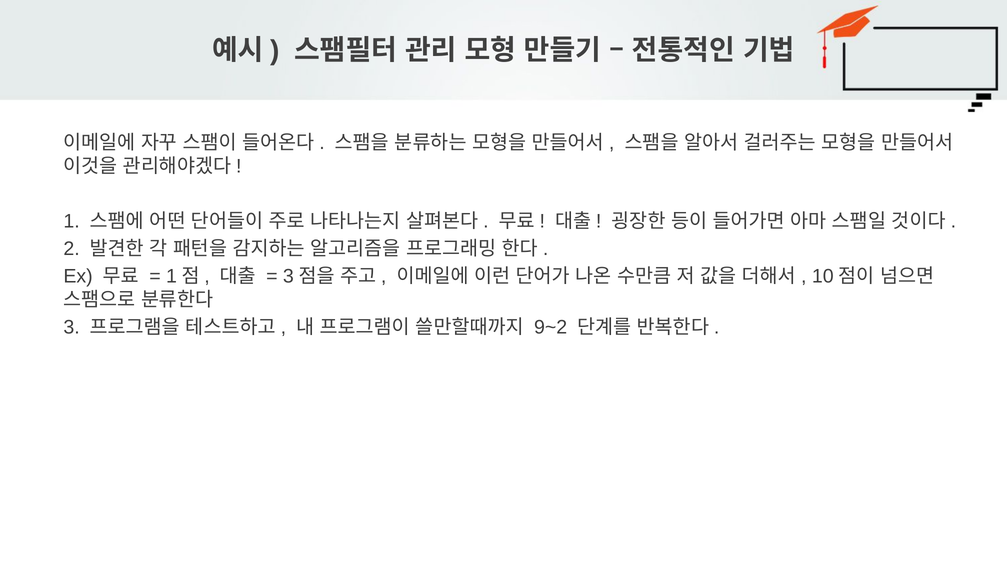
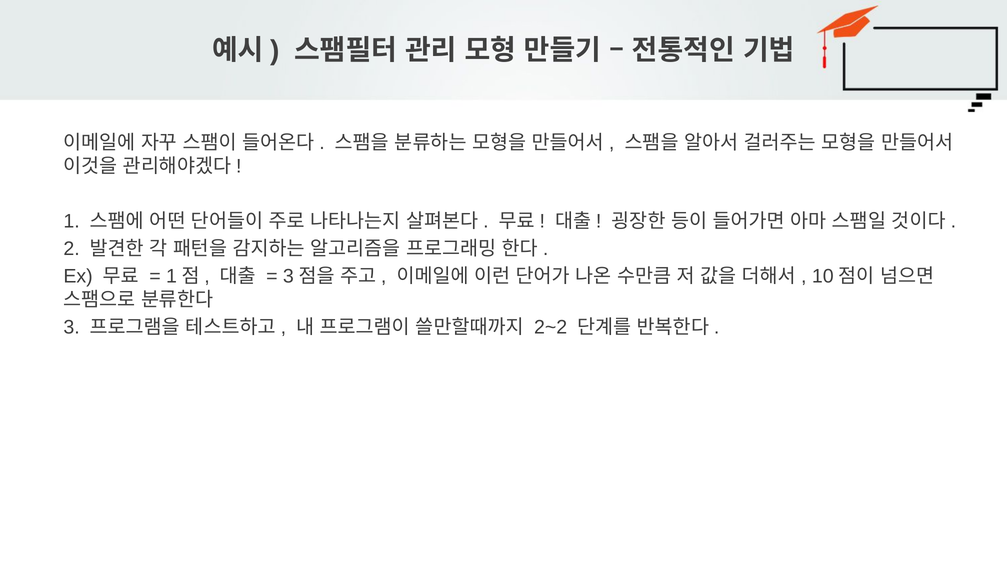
9~2: 9~2 -> 2~2 (551, 327)
